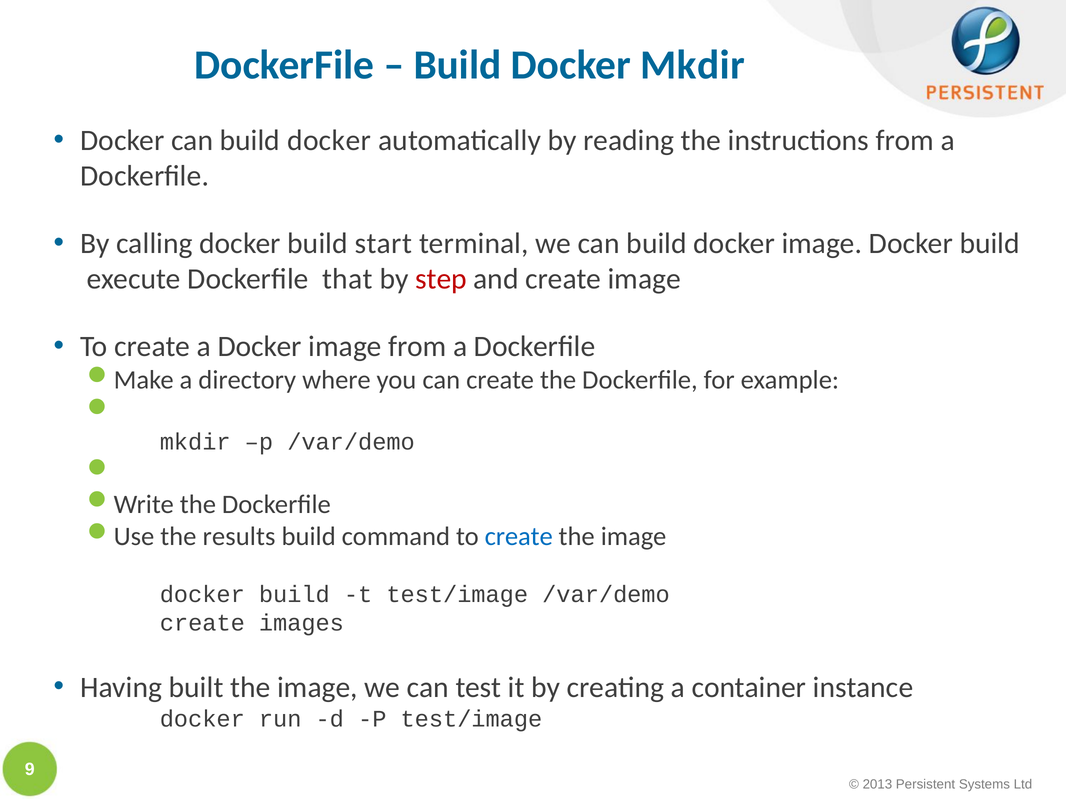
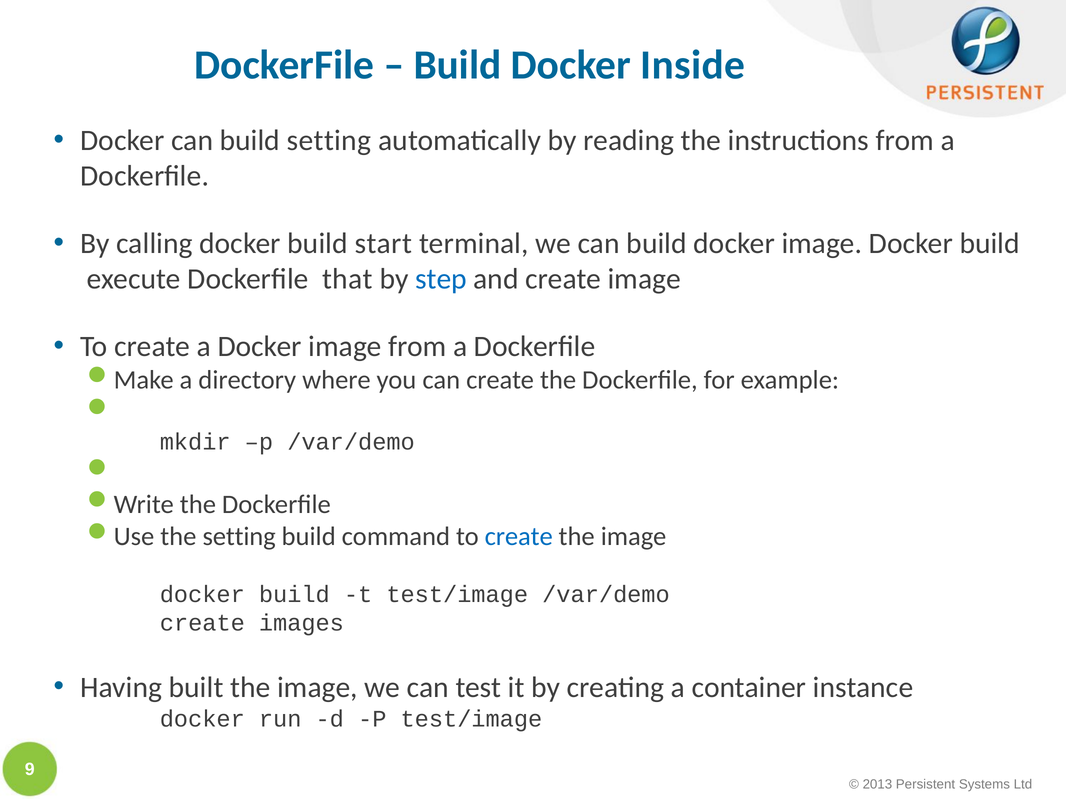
Docker Mkdir: Mkdir -> Inside (693, 65)
Docker can build docker: docker -> setting (329, 141)
step colour: red -> blue (441, 279)
the results: results -> setting (239, 537)
